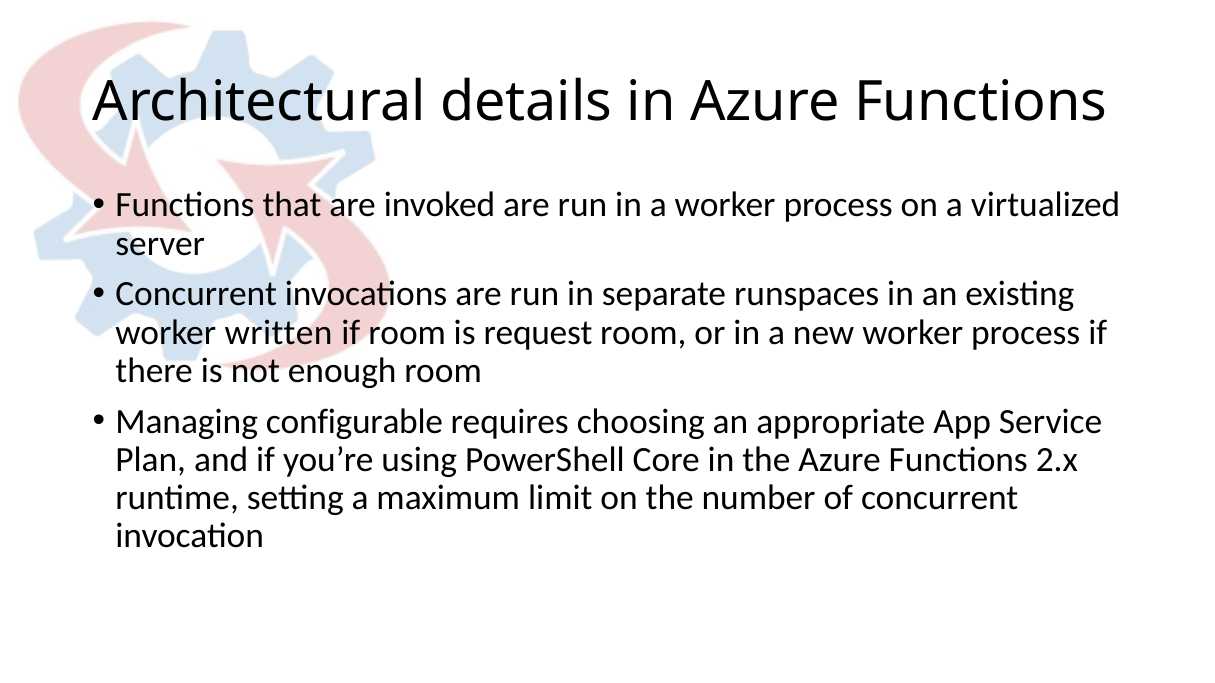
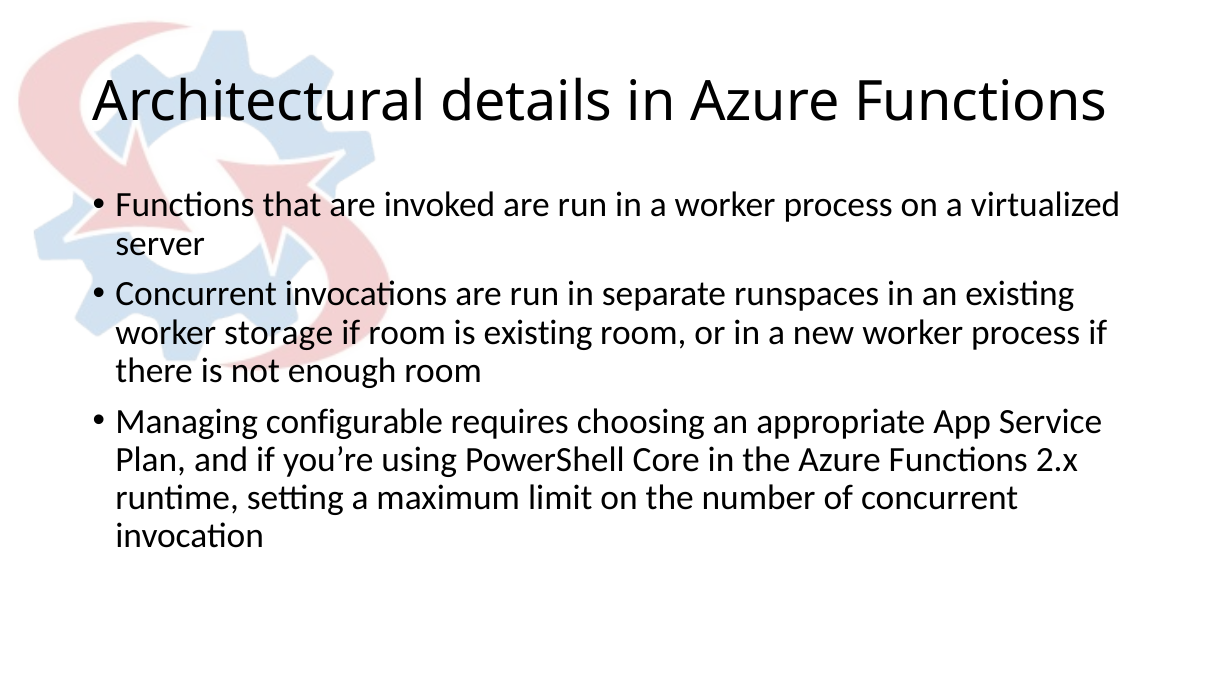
written: written -> storage (279, 333)
is request: request -> existing (538, 333)
